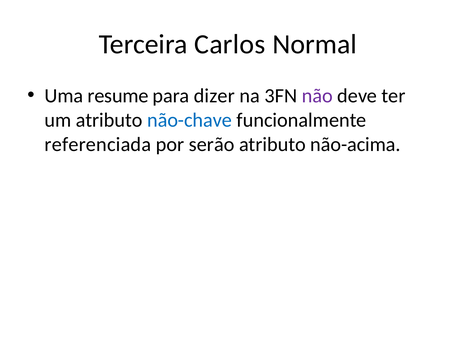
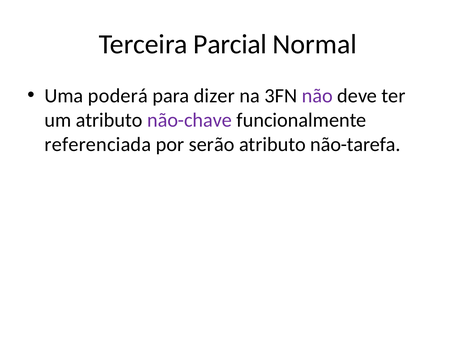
Carlos: Carlos -> Parcial (230, 44)
resume: resume -> poderá (118, 96)
não-chave colour: blue -> purple (190, 120)
não-acima: não-acima -> não-tarefa (355, 144)
